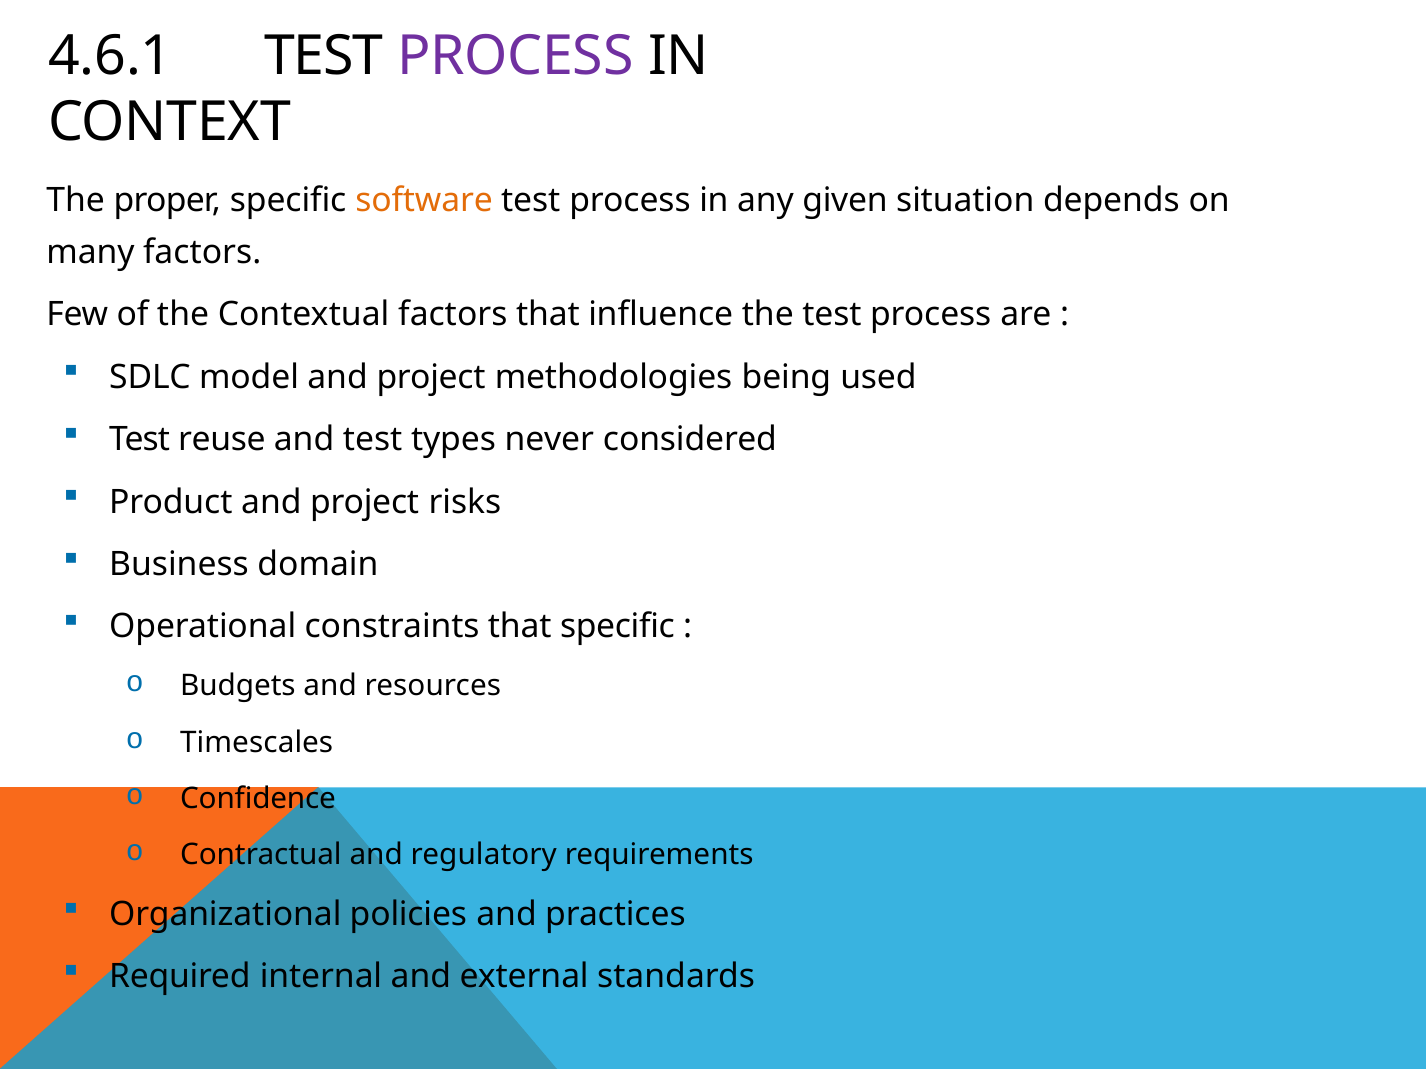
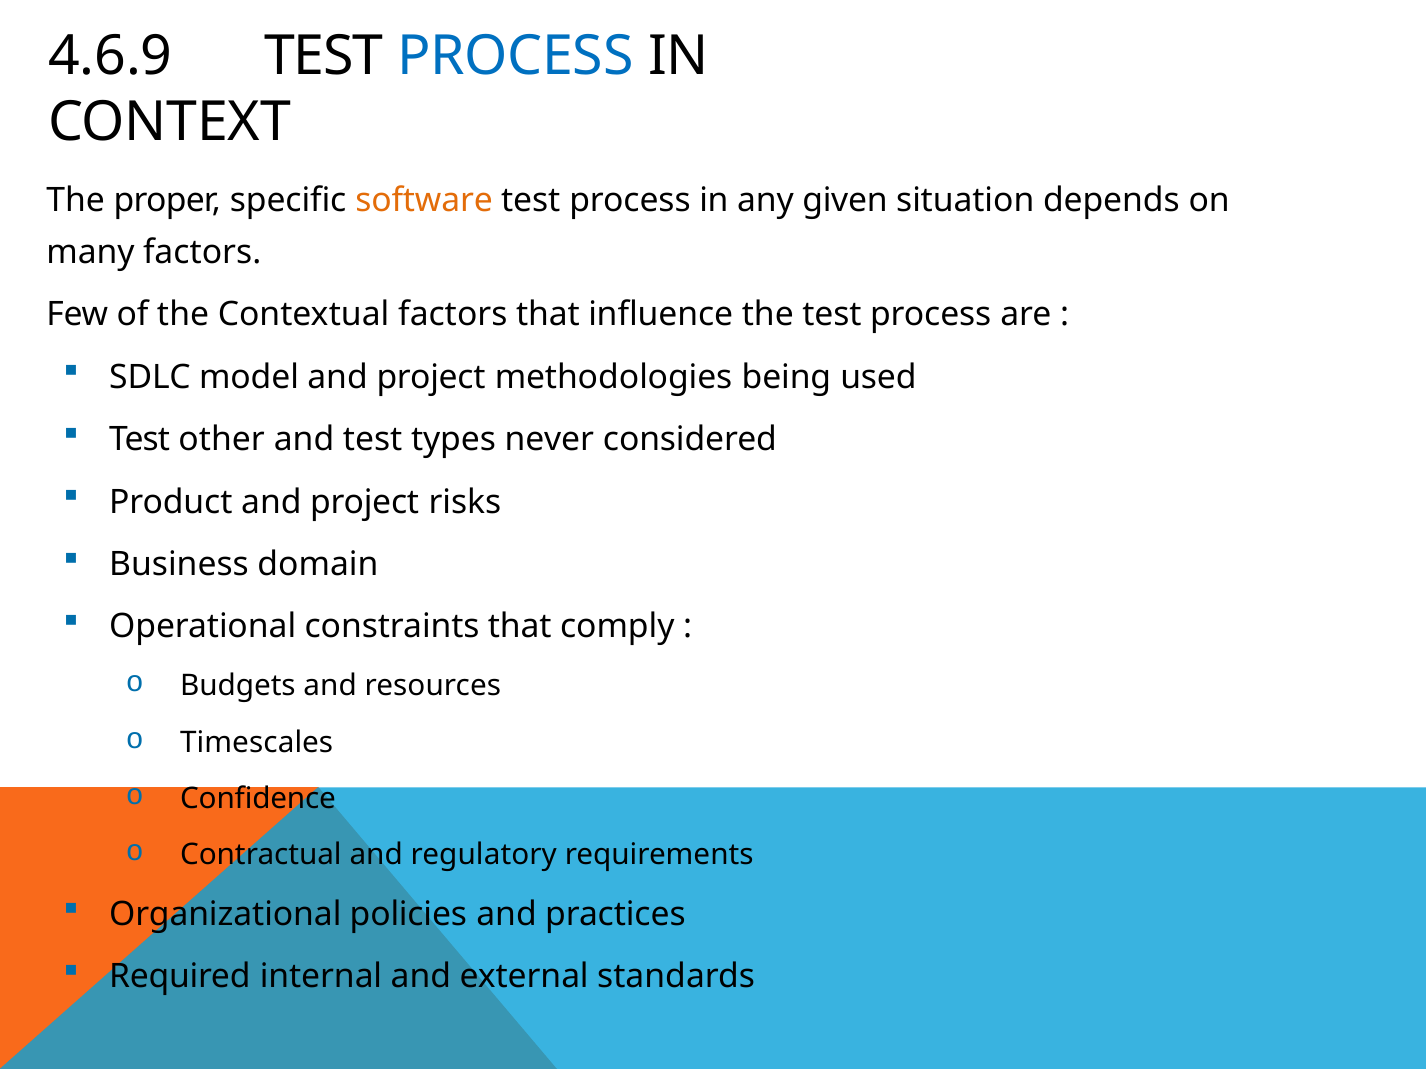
4.6.1: 4.6.1 -> 4.6.9 (111, 56)
PROCESS colour: purple -> blue (515, 56)
reuse: reuse -> other (222, 440)
that specific: specific -> comply (617, 627)
